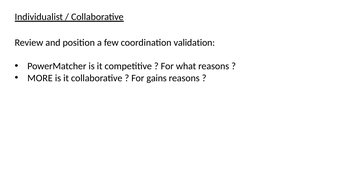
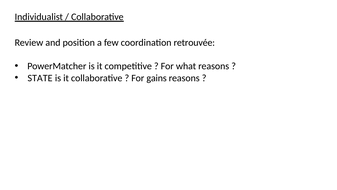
validation: validation -> retrouvée (194, 42)
MORE: MORE -> STATE (40, 78)
